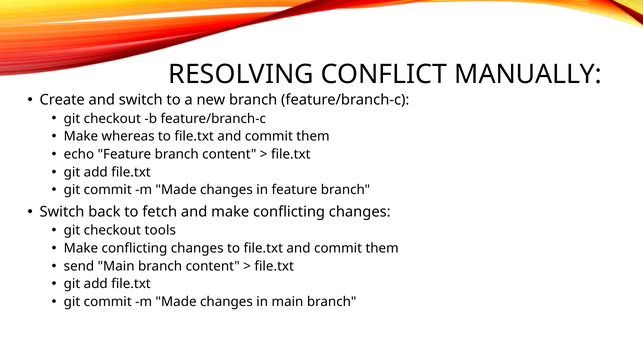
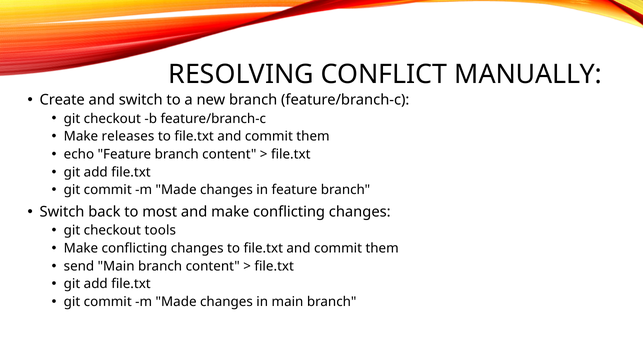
whereas: whereas -> releases (128, 136)
fetch: fetch -> most (160, 212)
